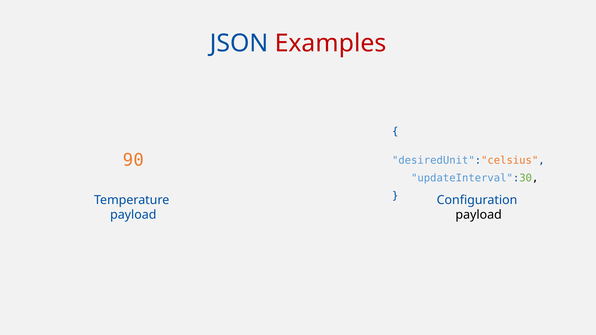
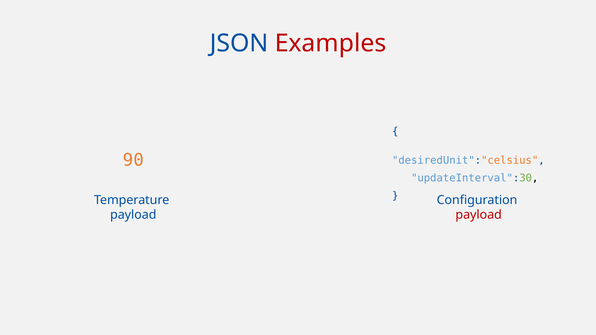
payload colour: black -> red (479, 215)
